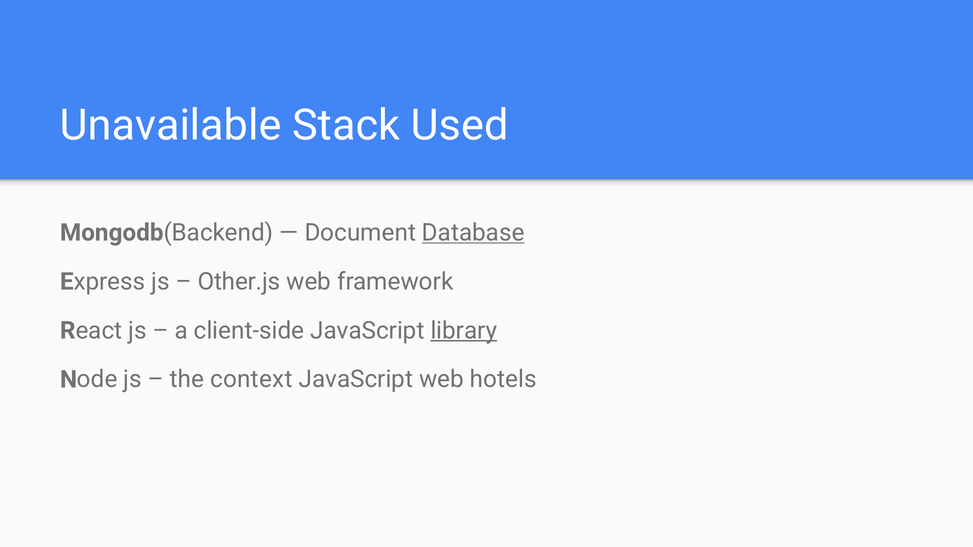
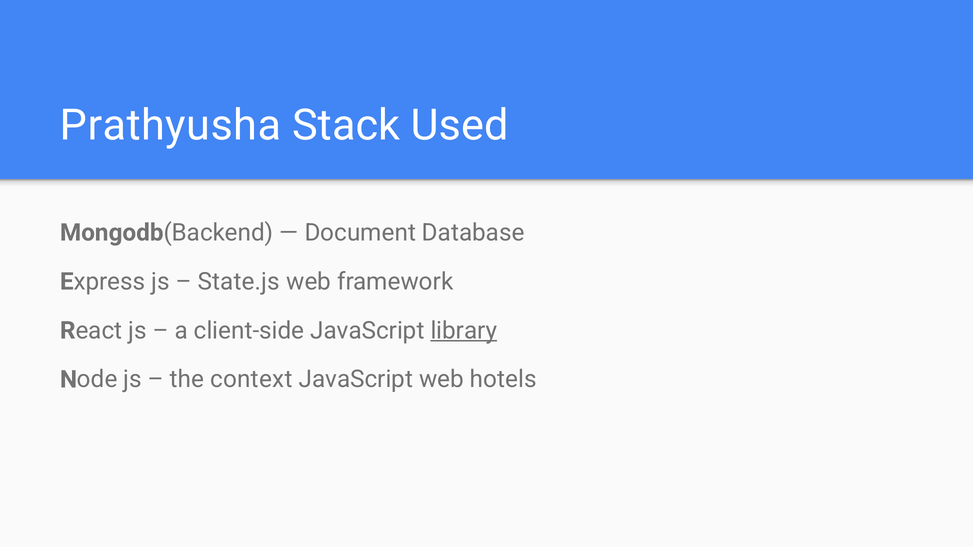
Unavailable: Unavailable -> Prathyusha (170, 126)
Database underline: present -> none (473, 233)
Other.js: Other.js -> State.js (239, 282)
